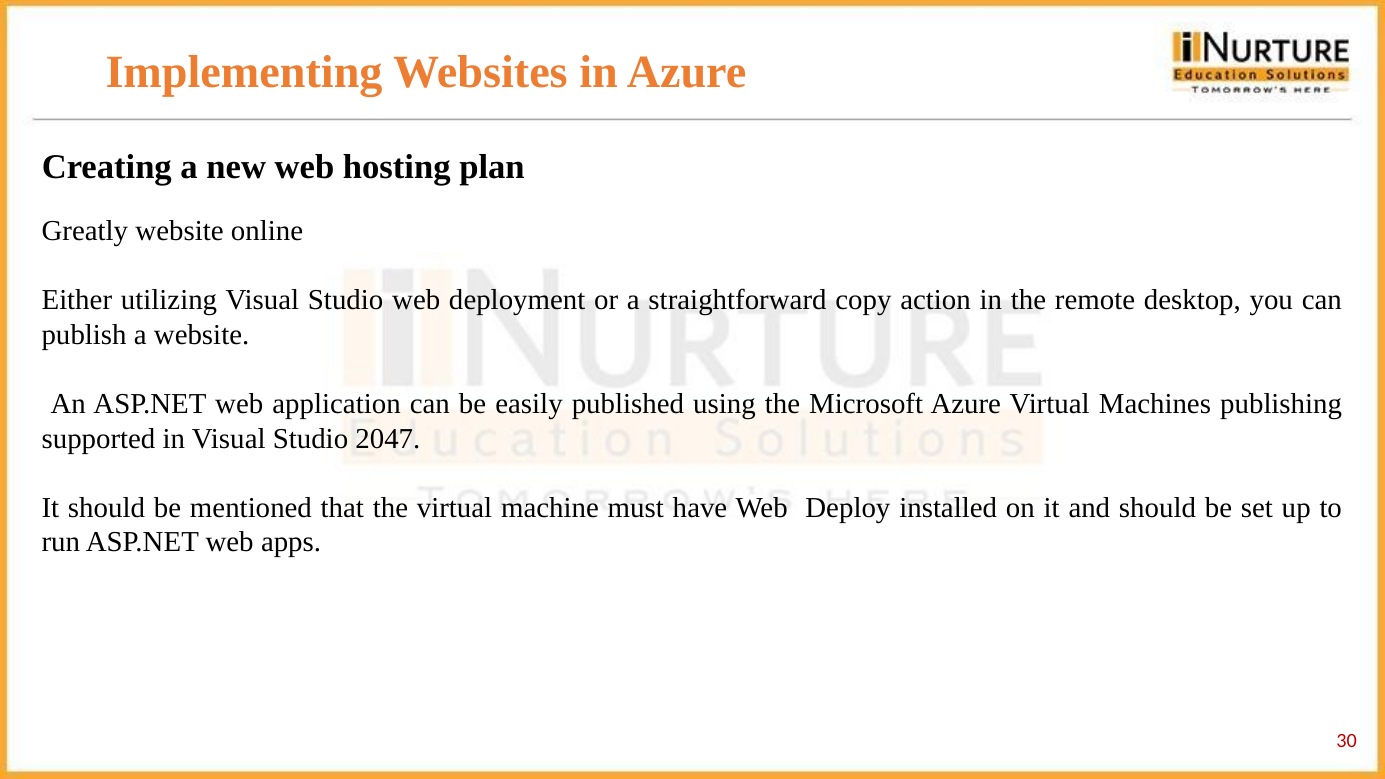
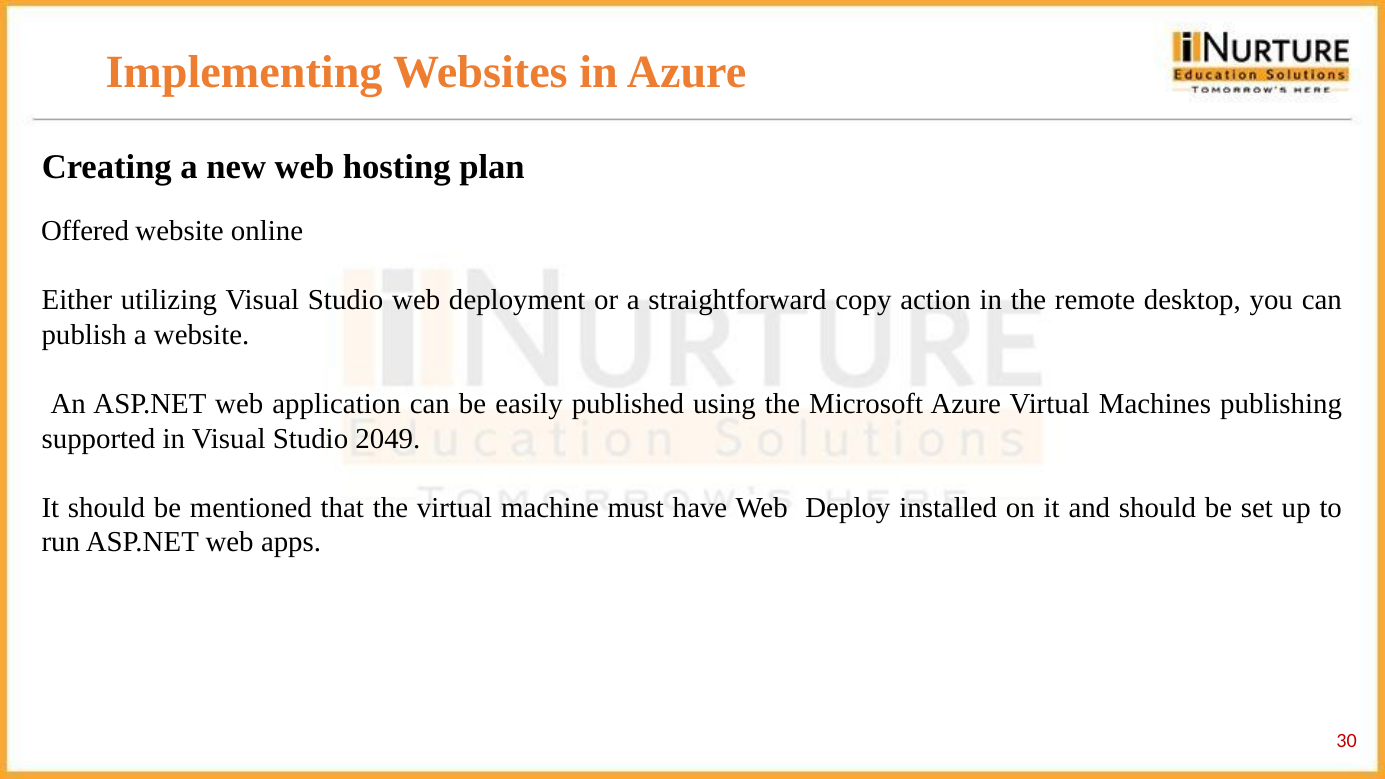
Greatly: Greatly -> Offered (85, 231)
2047: 2047 -> 2049 (388, 439)
